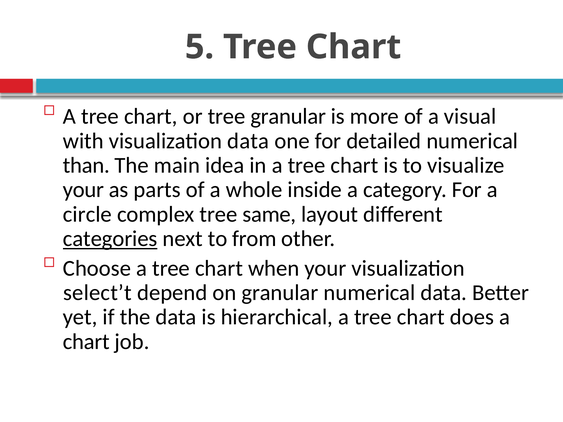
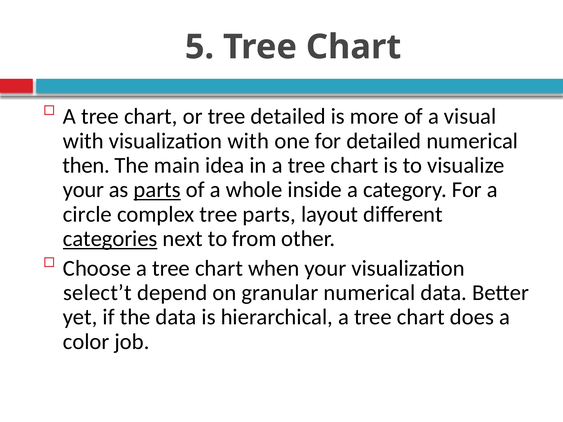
tree granular: granular -> detailed (288, 116)
visualization data: data -> with (248, 141)
than: than -> then (86, 165)
parts underline: none -> present (157, 190)
tree same: same -> parts (269, 214)
chart: chart -> color (86, 342)
